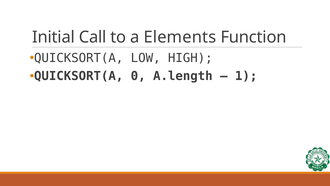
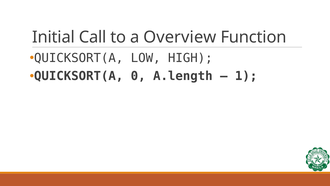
Elements: Elements -> Overview (180, 37)
